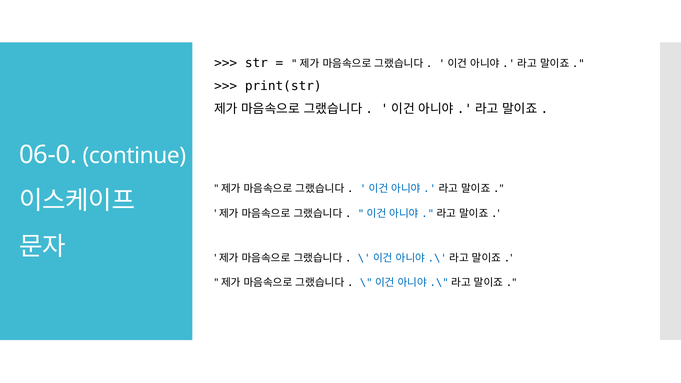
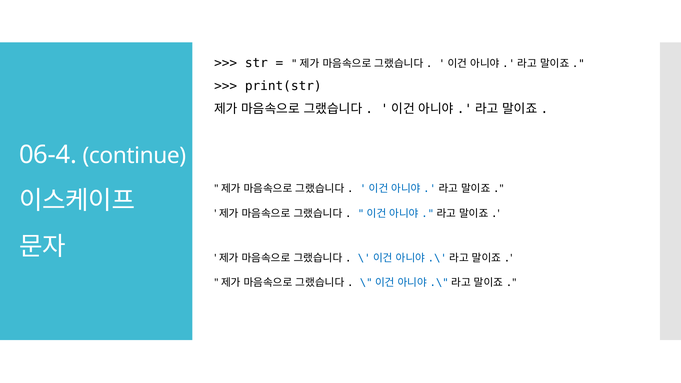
06-0: 06-0 -> 06-4 (48, 155)
